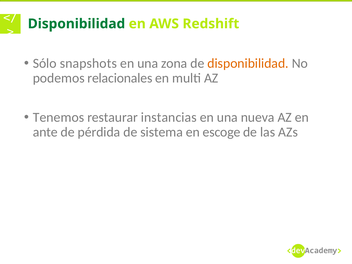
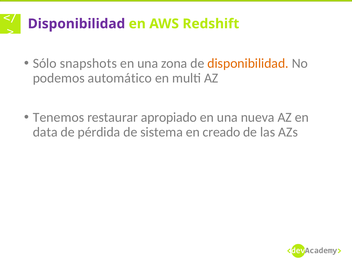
Disponibilidad colour: green -> purple (76, 24)
relacionales: relacionales -> automático (120, 78)
instancias: instancias -> apropiado (169, 117)
ante: ante -> data (45, 132)
escoge: escoge -> creado (222, 132)
